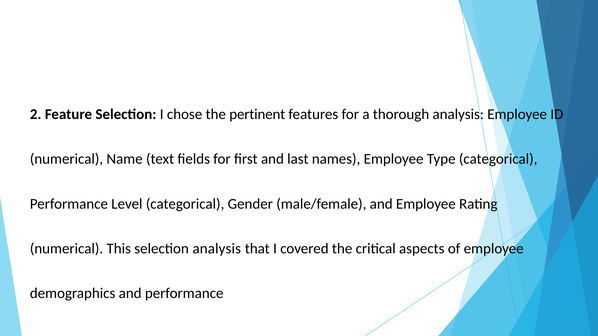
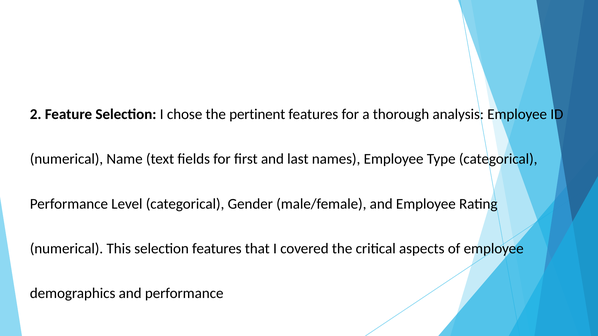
selection analysis: analysis -> features (217, 249)
